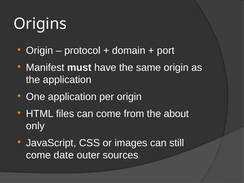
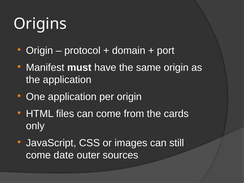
about: about -> cards (176, 114)
